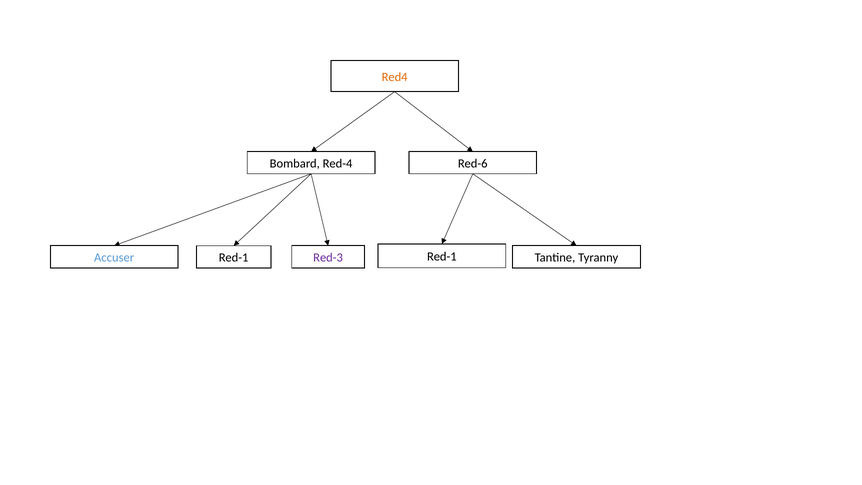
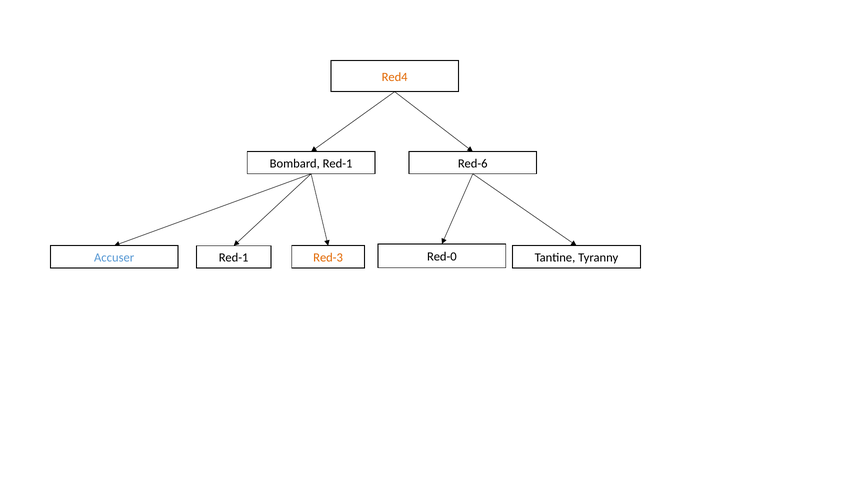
Bombard Red-4: Red-4 -> Red-1 (338, 164)
Red-1: Red-1 -> Red-0 (442, 257)
Red-3 colour: purple -> orange (328, 258)
